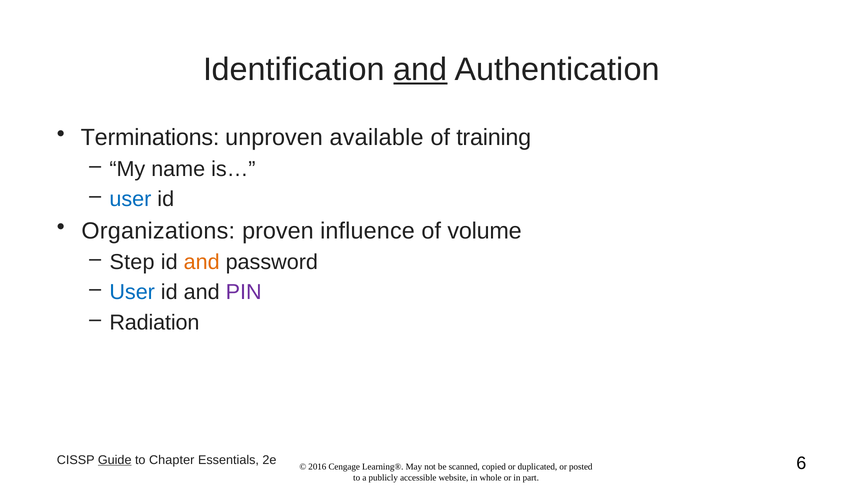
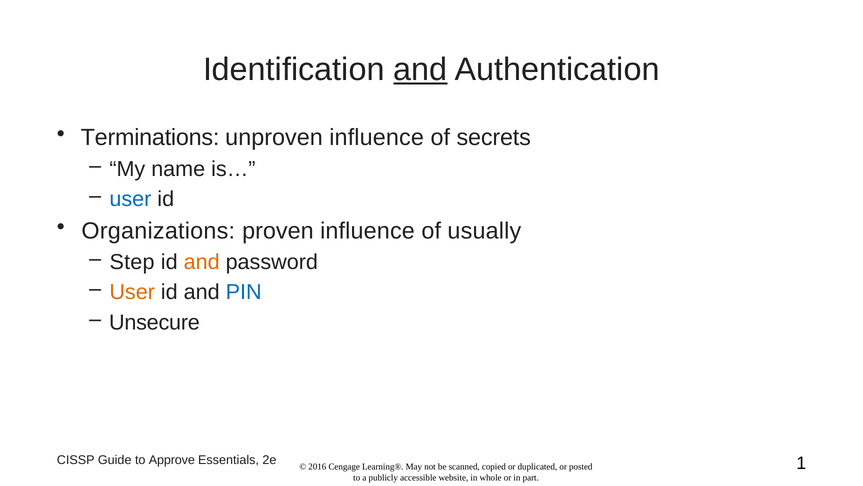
unproven available: available -> influence (377, 138)
training: training -> secrets (494, 138)
volume: volume -> usually (484, 231)
User colour: blue -> orange (132, 292)
PIN colour: purple -> blue (244, 292)
Radiation: Radiation -> Unsecure (154, 322)
Guide underline: present -> none (115, 459)
Chapter: Chapter -> Approve (172, 459)
6: 6 -> 1 (801, 463)
